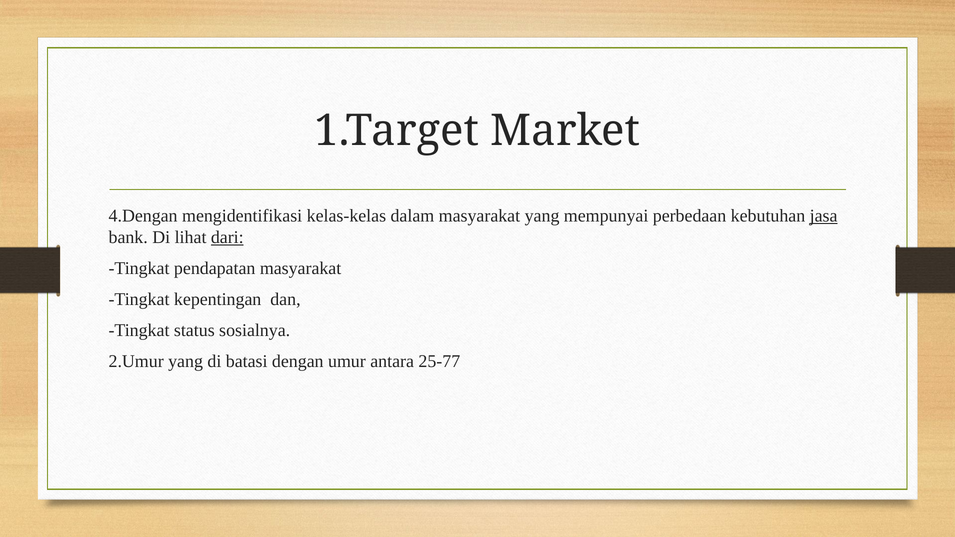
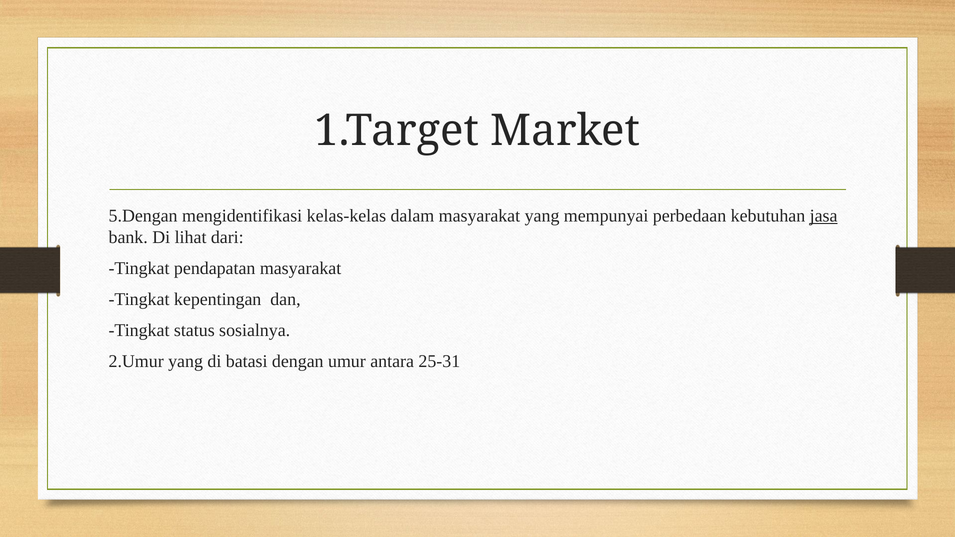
4.Dengan: 4.Dengan -> 5.Dengan (143, 216)
dari underline: present -> none (227, 237)
25-77: 25-77 -> 25-31 (439, 362)
